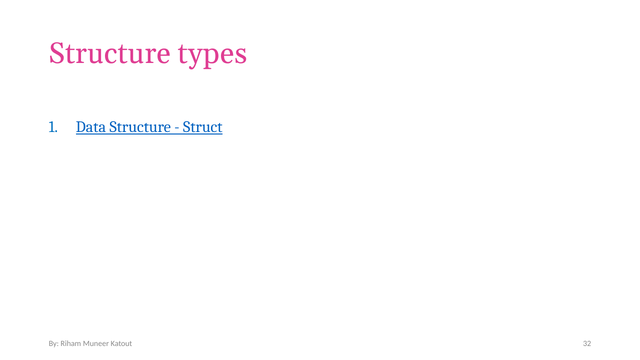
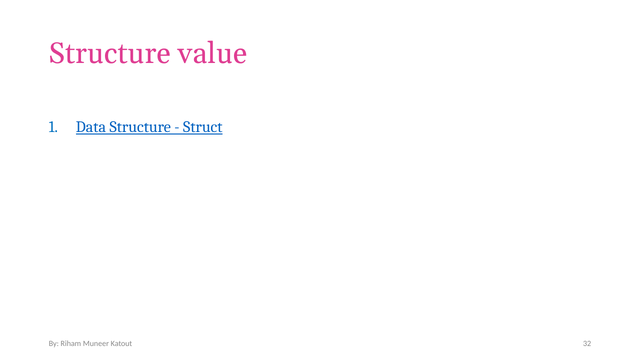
types: types -> value (213, 54)
